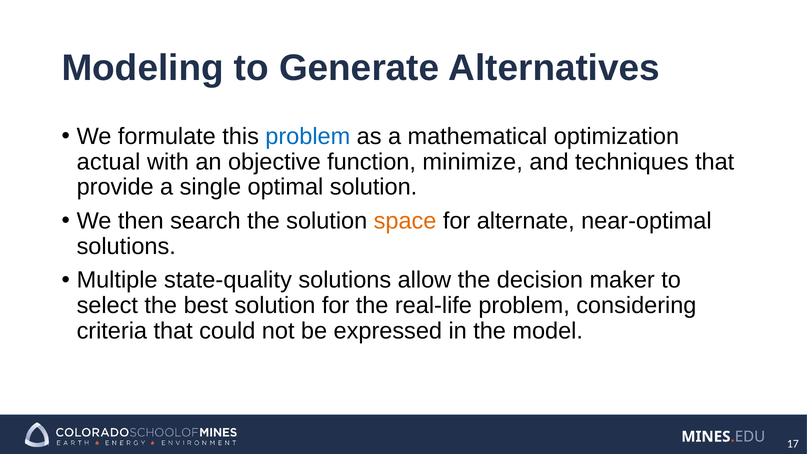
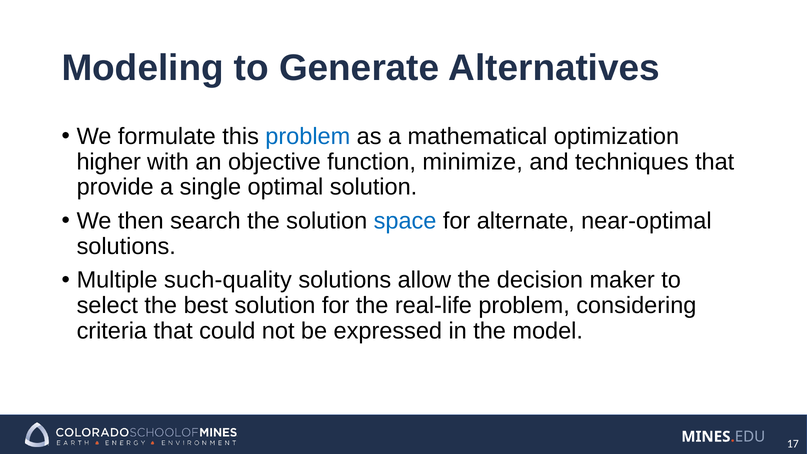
actual: actual -> higher (109, 162)
space colour: orange -> blue (405, 221)
state-quality: state-quality -> such-quality (228, 280)
